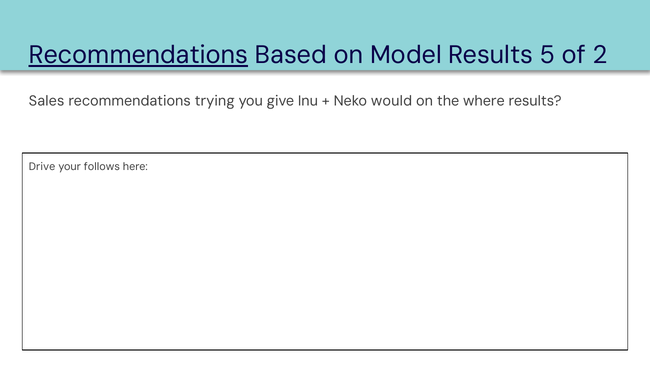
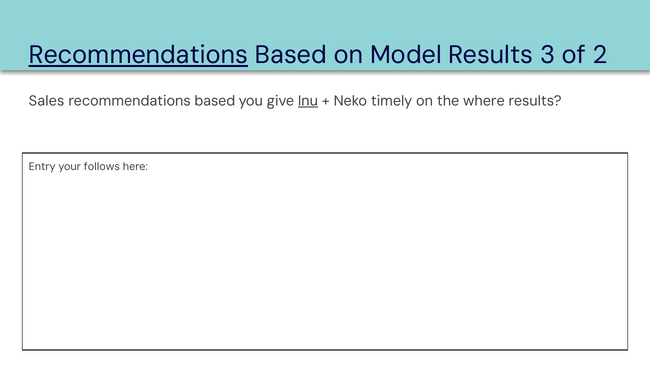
5: 5 -> 3 (548, 55)
trying: trying -> based (215, 101)
Inu underline: none -> present (308, 101)
would: would -> timely (392, 101)
Drive: Drive -> Entry (42, 167)
